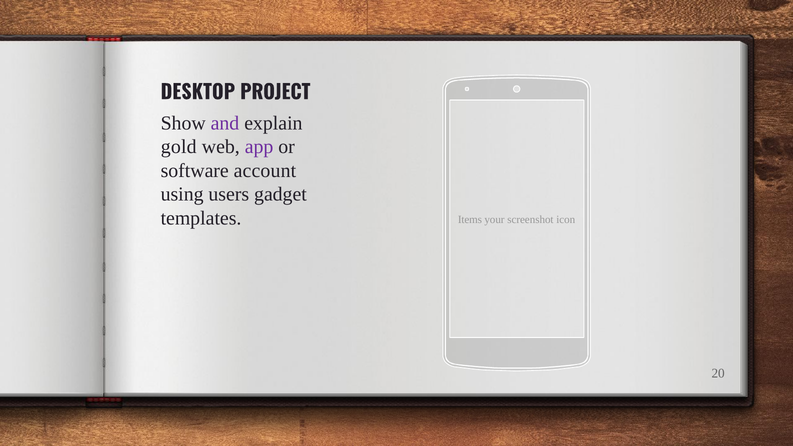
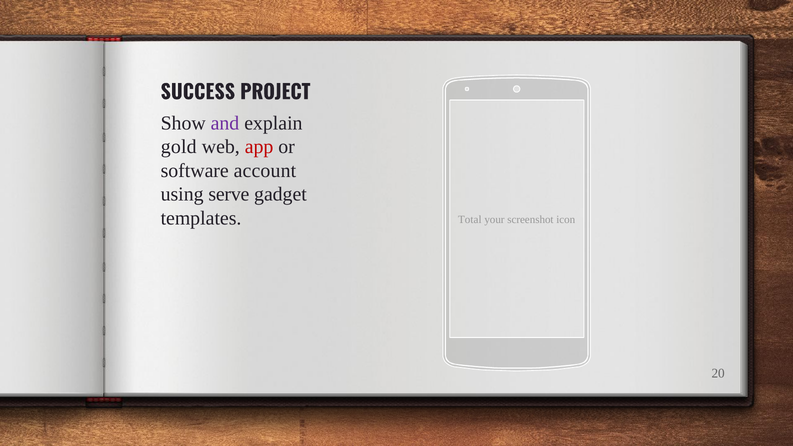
DESKTOP: DESKTOP -> SUCCESS (198, 93)
app colour: purple -> red (259, 147)
users: users -> serve (229, 194)
Items: Items -> Total (470, 220)
